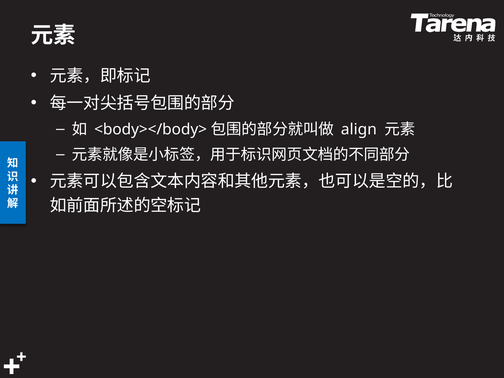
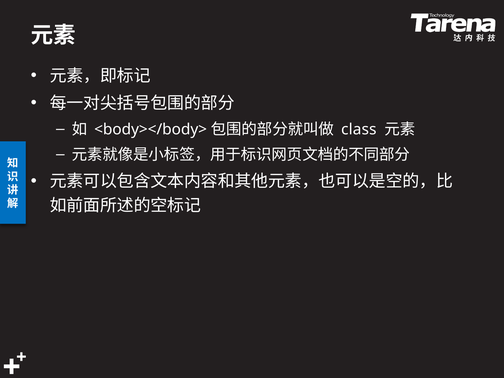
align: align -> class (359, 129)
